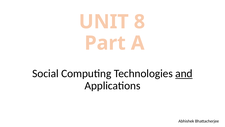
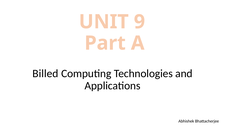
8: 8 -> 9 (139, 22)
Social: Social -> Billed (45, 73)
and underline: present -> none (184, 73)
